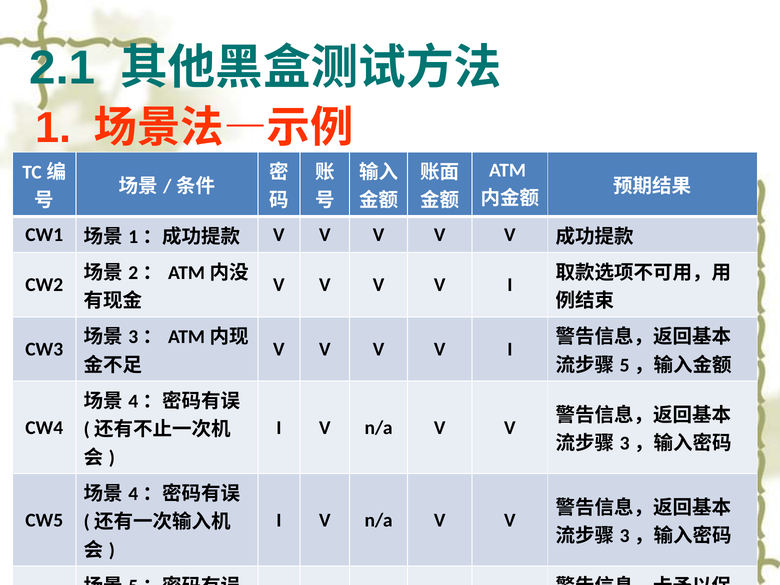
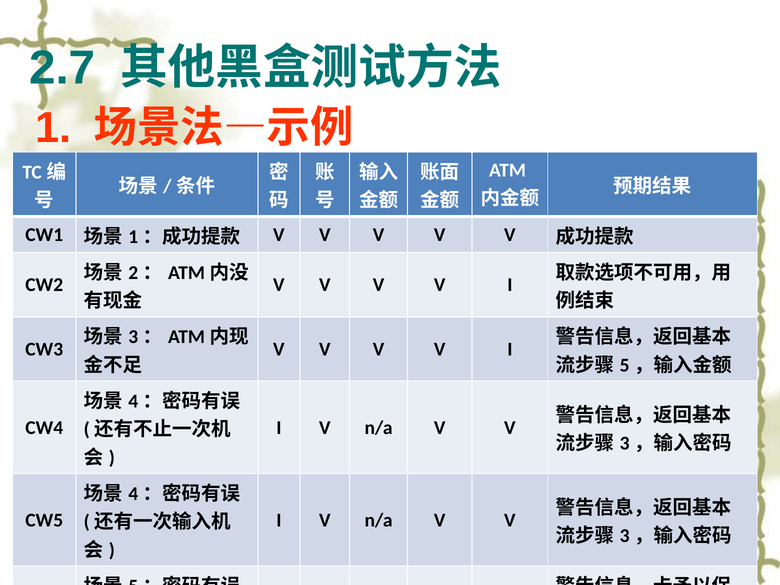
2.1: 2.1 -> 2.7 (62, 68)
